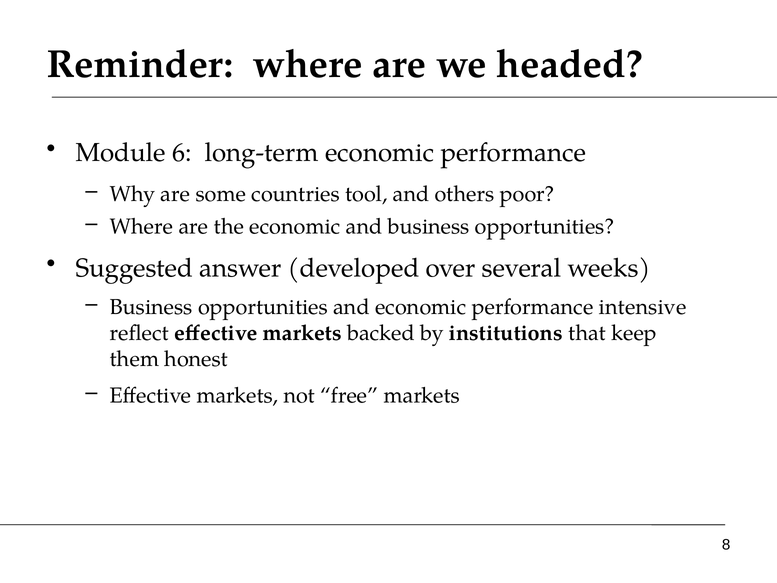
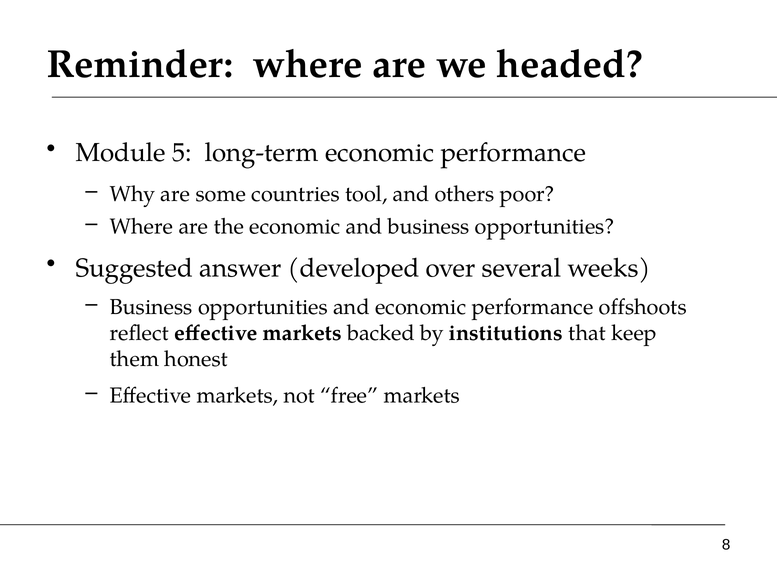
6: 6 -> 5 (182, 153)
intensive: intensive -> offshoots (643, 307)
